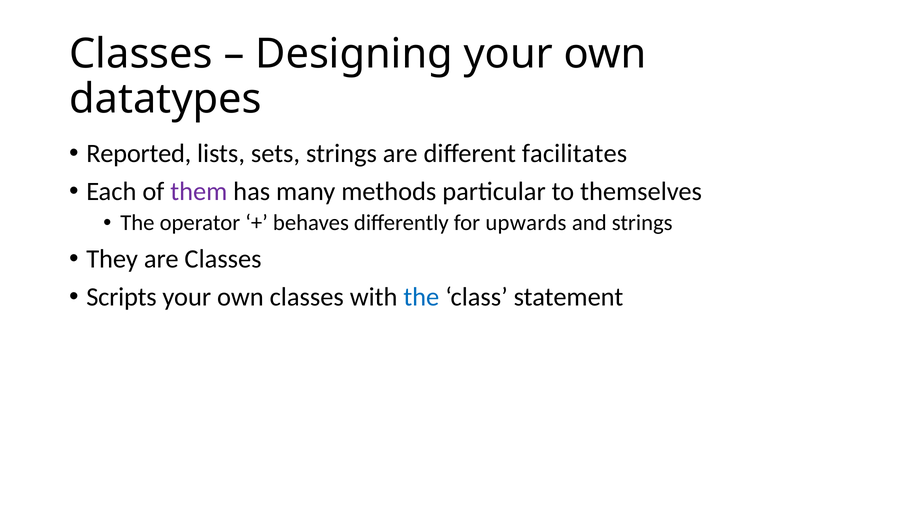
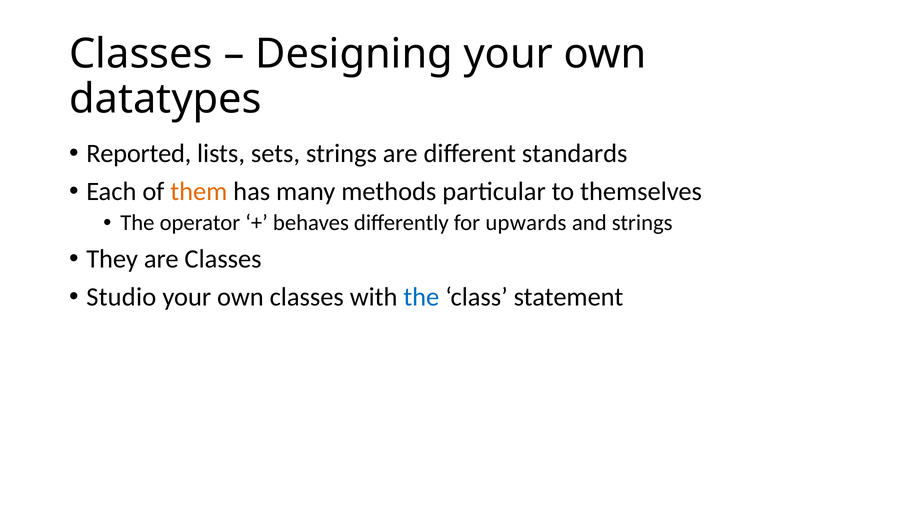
facilitates: facilitates -> standards (575, 154)
them colour: purple -> orange (199, 192)
Scripts: Scripts -> Studio (121, 297)
